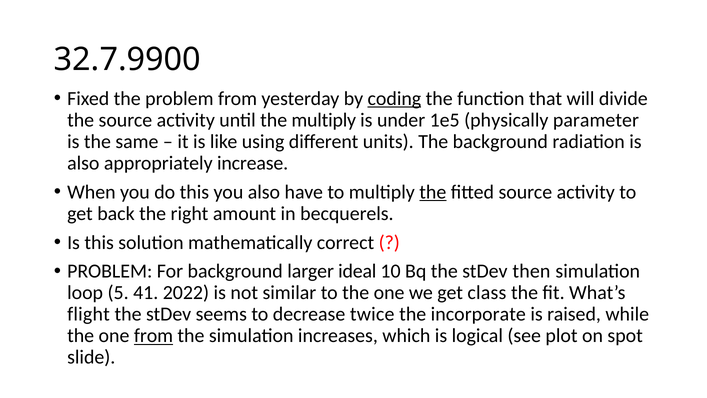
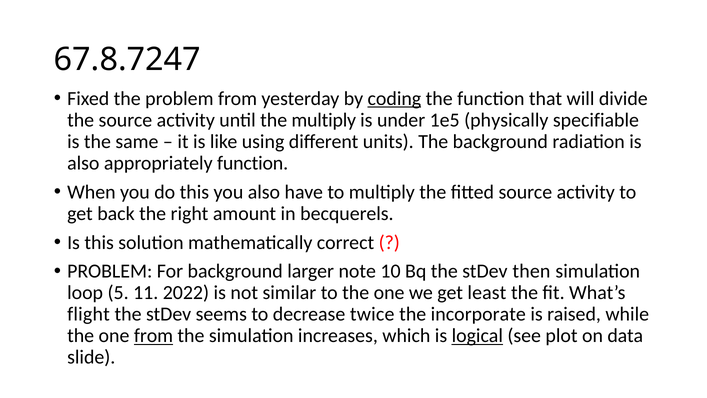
32.7.9900: 32.7.9900 -> 67.8.7247 (127, 59)
parameter: parameter -> specifiable (596, 120)
appropriately increase: increase -> function (253, 163)
the underline: present -> none (433, 192)
ideal: ideal -> note (357, 271)
41: 41 -> 11 (146, 293)
class: class -> least (487, 293)
logical underline: none -> present (477, 336)
spot: spot -> data (625, 336)
